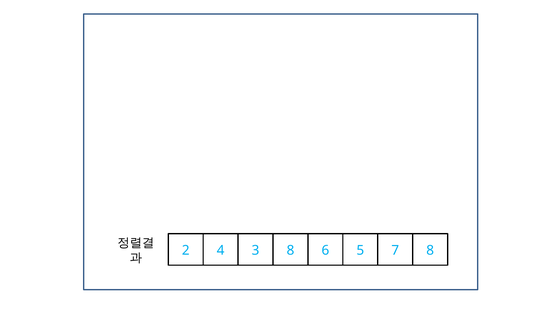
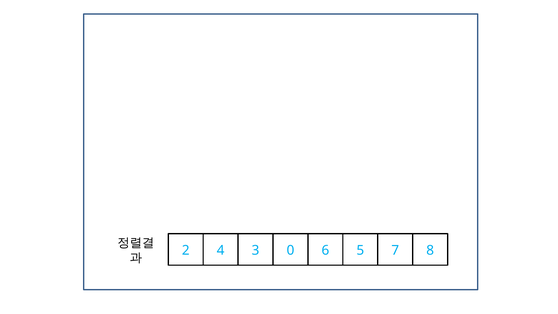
3 8: 8 -> 0 (290, 250)
